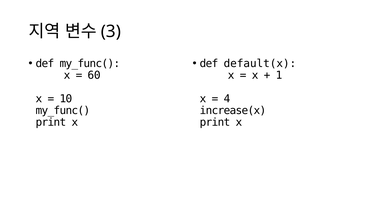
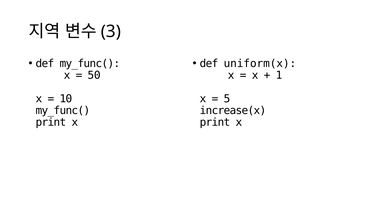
default(x: default(x -> uniform(x (260, 63)
60: 60 -> 50 (94, 75)
4: 4 -> 5 (227, 99)
